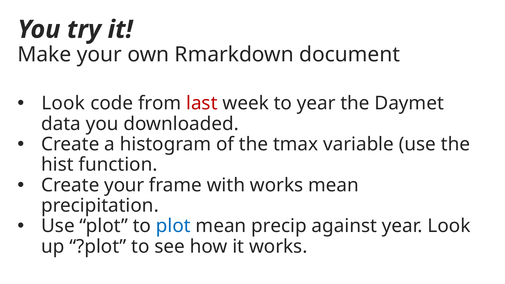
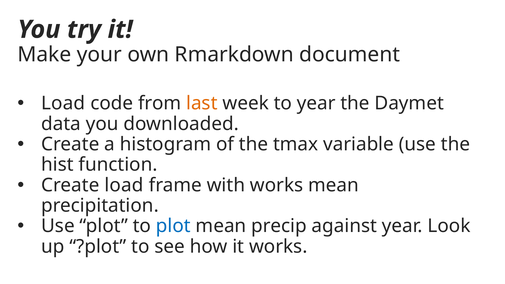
Look: Look -> Load (63, 103)
last colour: red -> orange (202, 103)
Create your: your -> load (124, 185)
